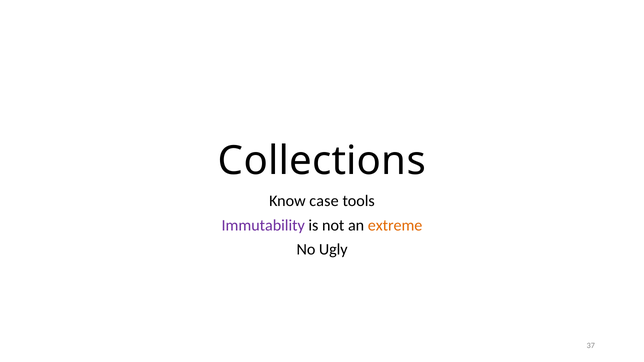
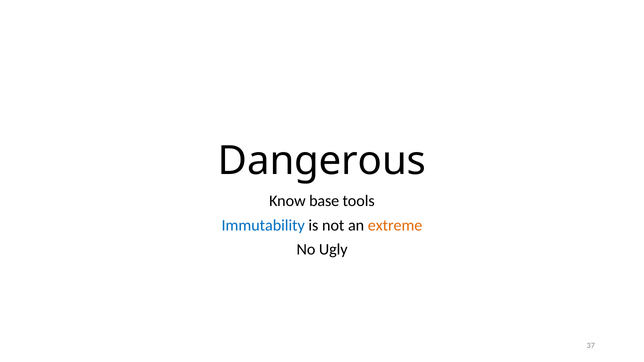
Collections: Collections -> Dangerous (322, 161)
case: case -> base (324, 201)
Immutability colour: purple -> blue (263, 225)
